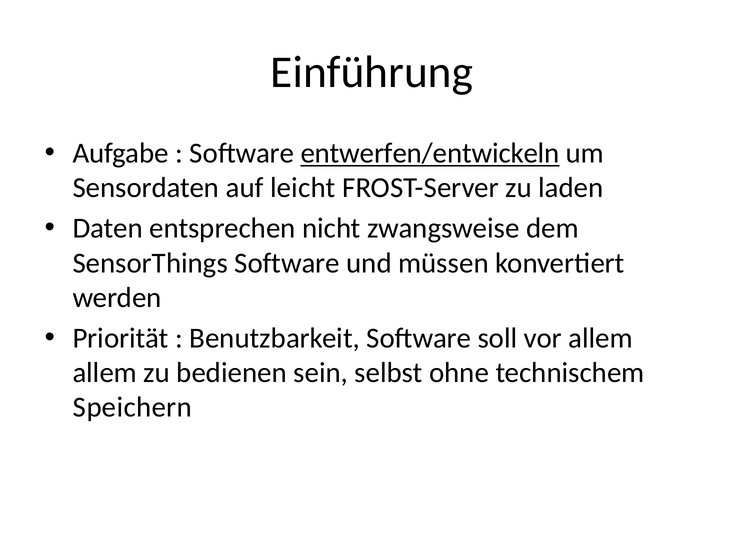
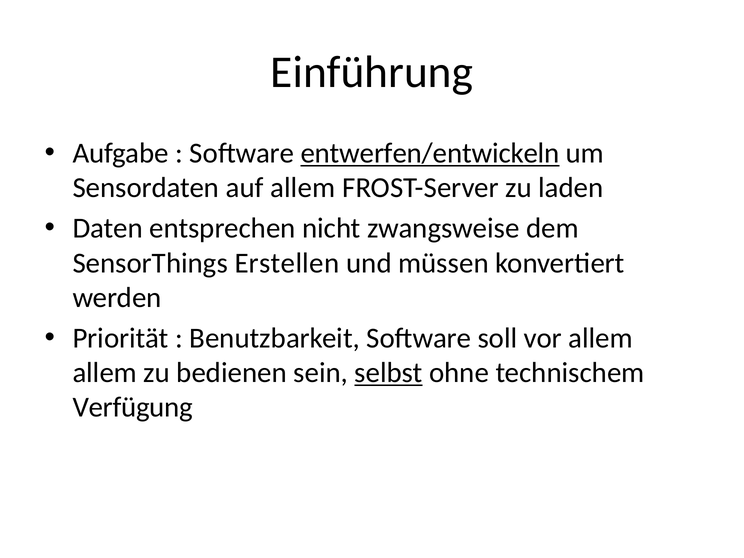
auf leicht: leicht -> allem (303, 188)
SensorThings Software: Software -> Erstellen (287, 263)
selbst underline: none -> present (389, 373)
Speichern: Speichern -> Verfügung (133, 407)
